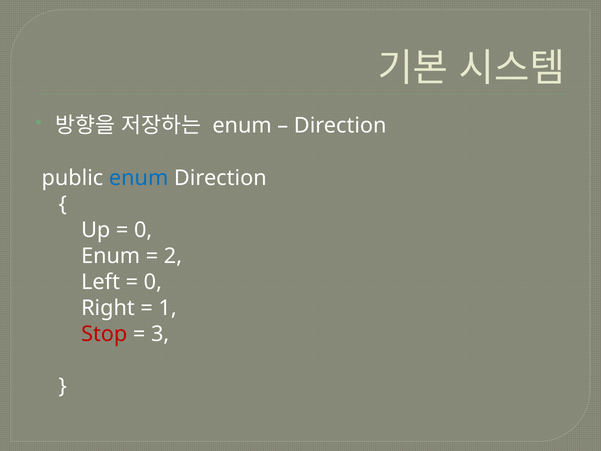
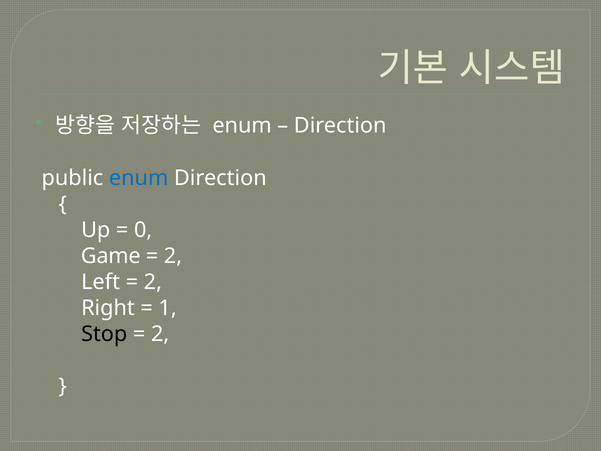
Enum: Enum -> Game (111, 256)
0: 0 -> 2 (153, 282)
Stop colour: red -> black (104, 334)
3: 3 -> 2 (160, 334)
